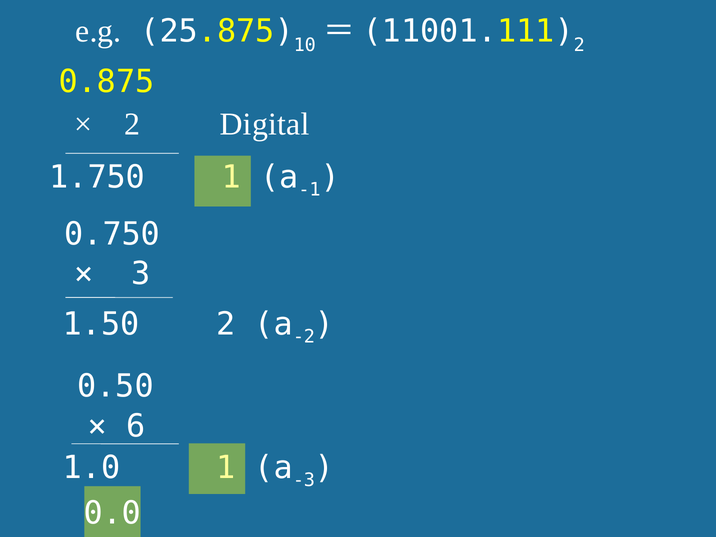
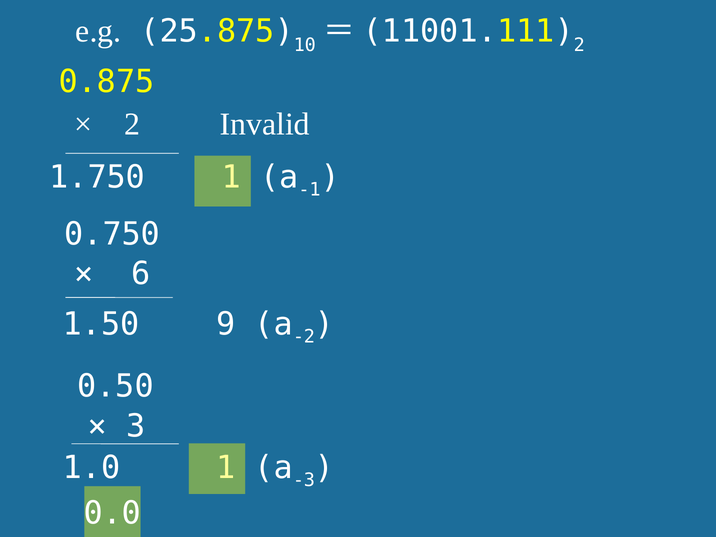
Digital: Digital -> Invalid (265, 124)
3: 3 -> 6 (141, 274)
1.50 2: 2 -> 9 (226, 324)
6: 6 -> 3 (136, 426)
